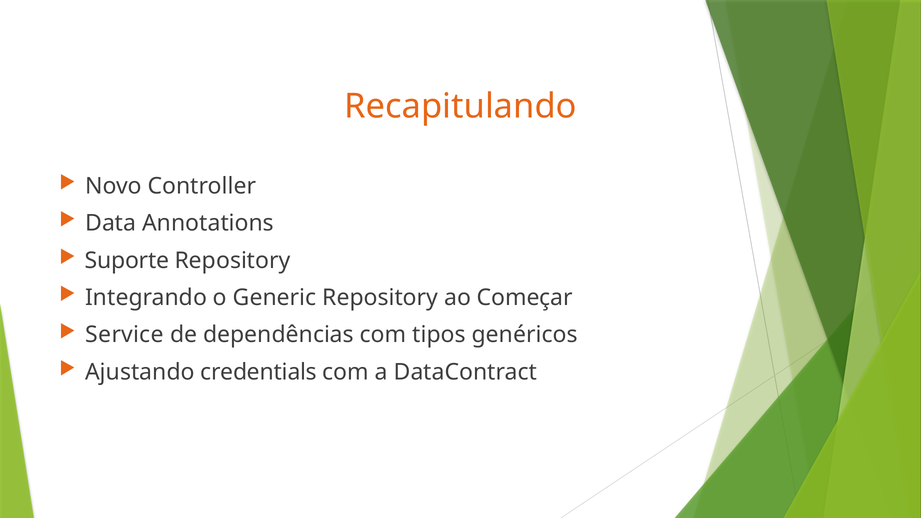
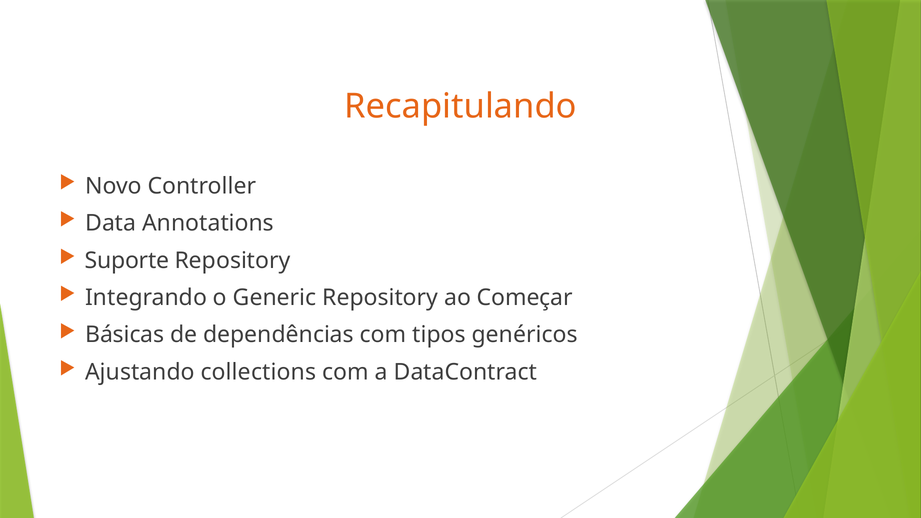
Service: Service -> Básicas (125, 335)
credentials: credentials -> collections (258, 372)
